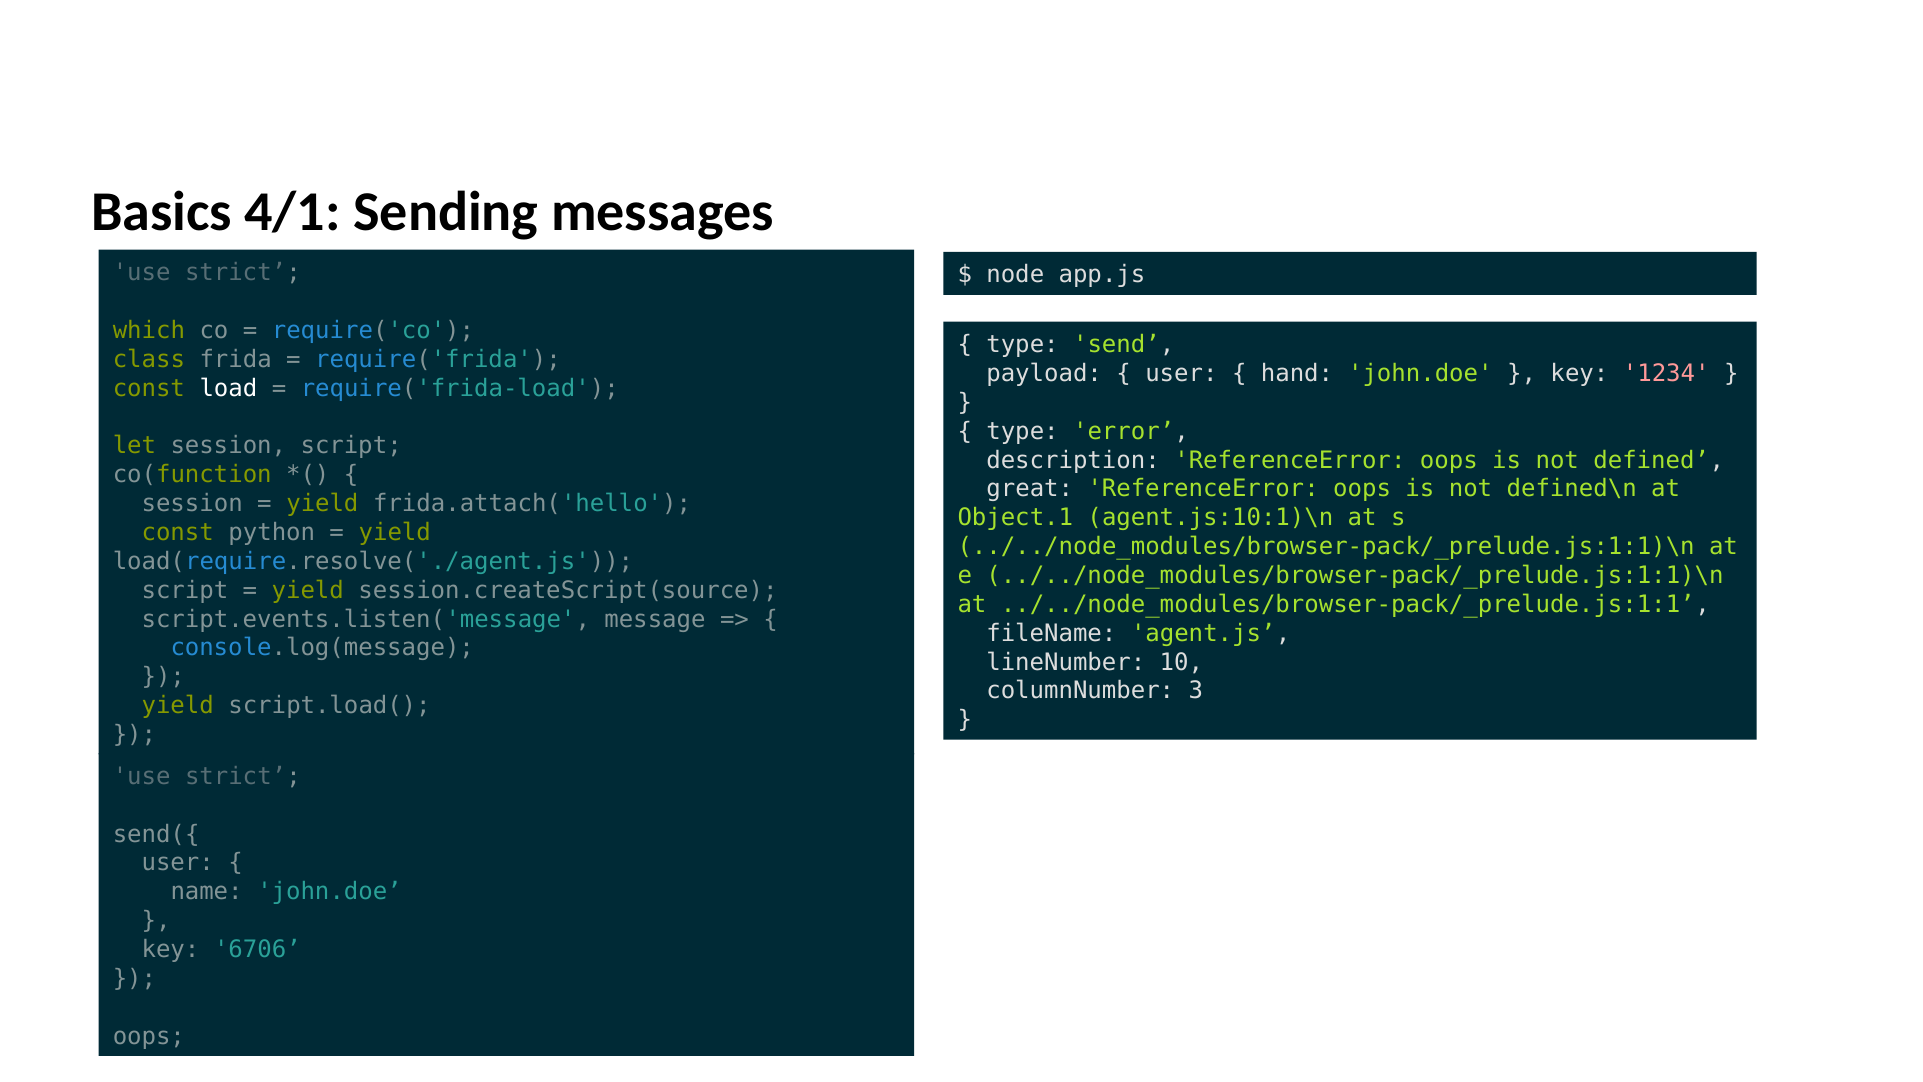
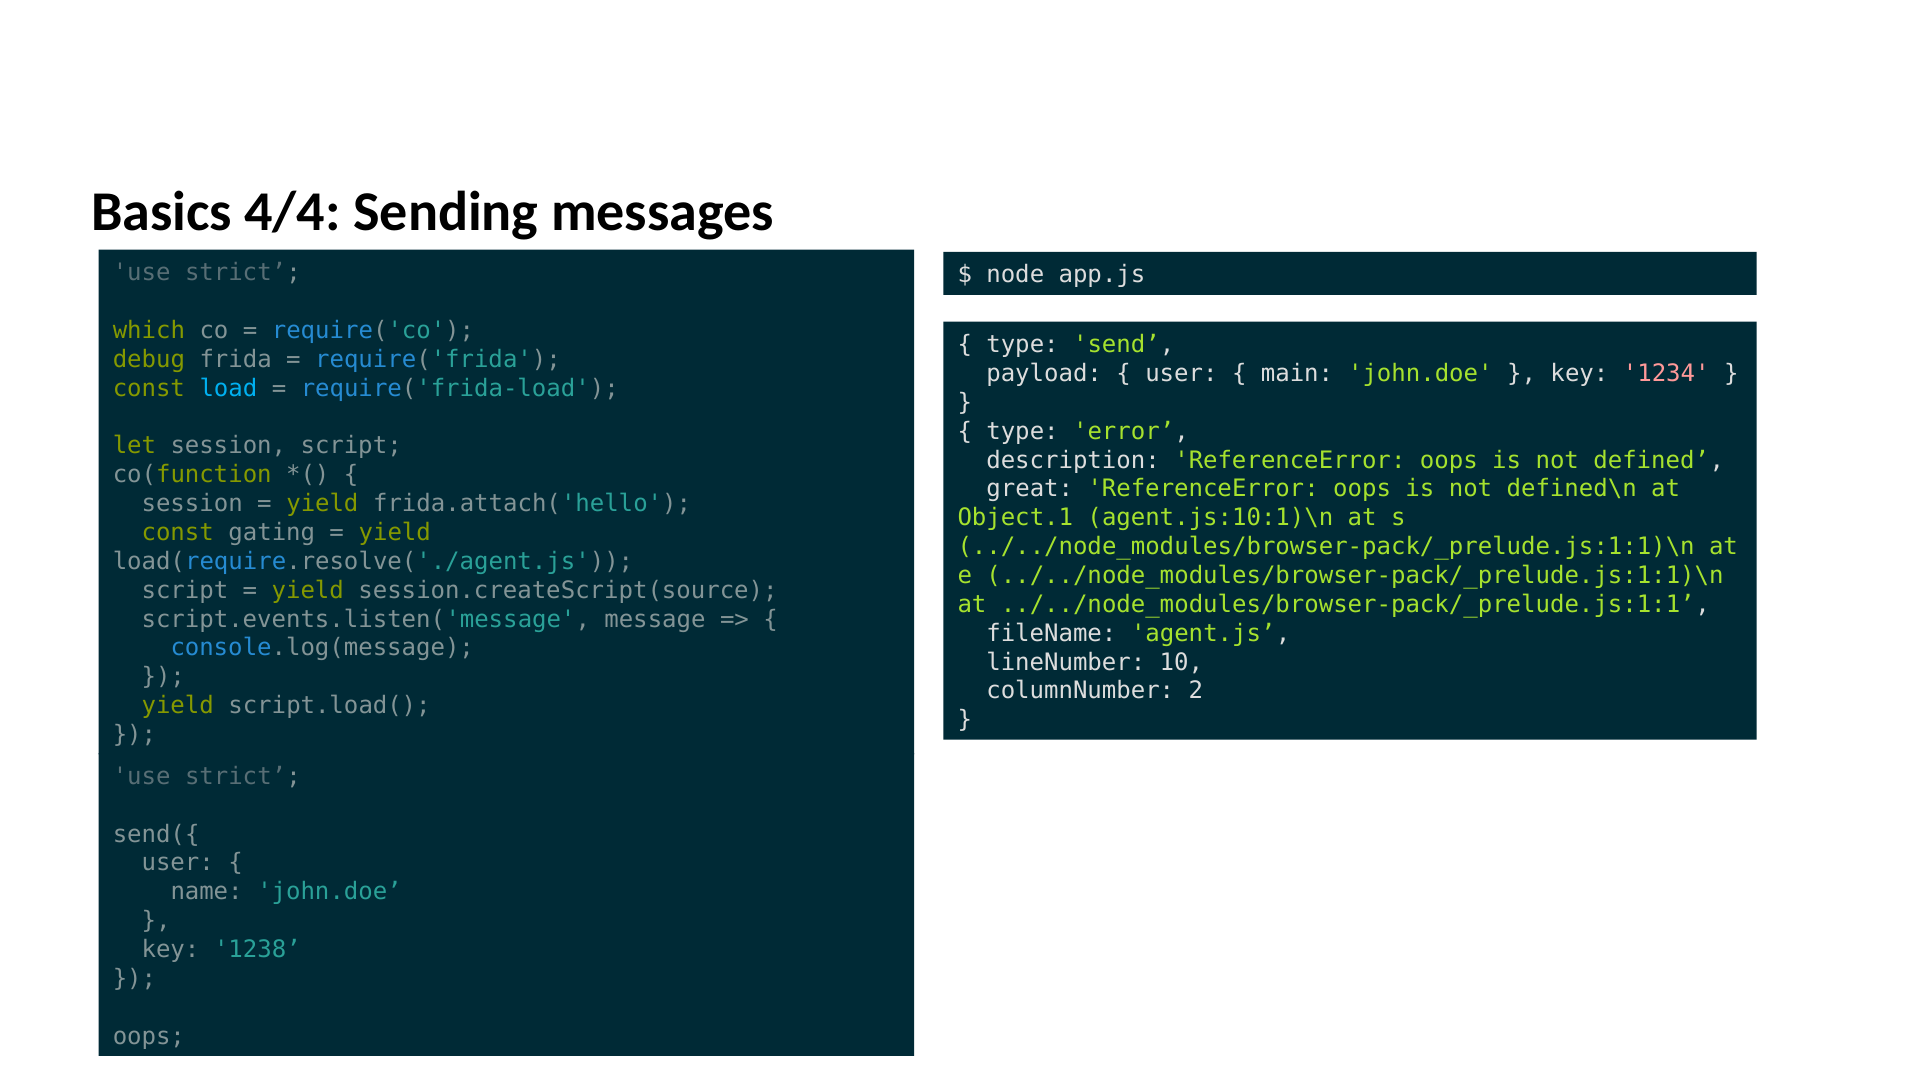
4/1: 4/1 -> 4/4 (293, 212)
class: class -> debug (149, 359)
hand: hand -> main (1297, 374)
load colour: white -> light blue (228, 388)
python: python -> gating (272, 532)
3: 3 -> 2 (1196, 691)
6706: 6706 -> 1238 (257, 949)
